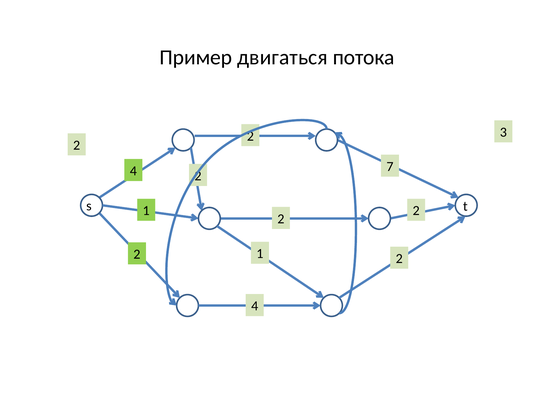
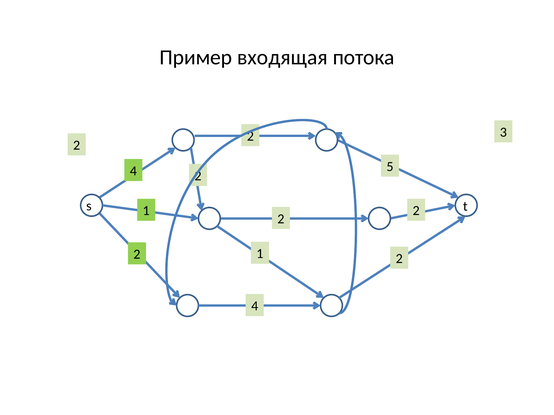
двигаться: двигаться -> входящая (282, 57)
7: 7 -> 5 (390, 167)
